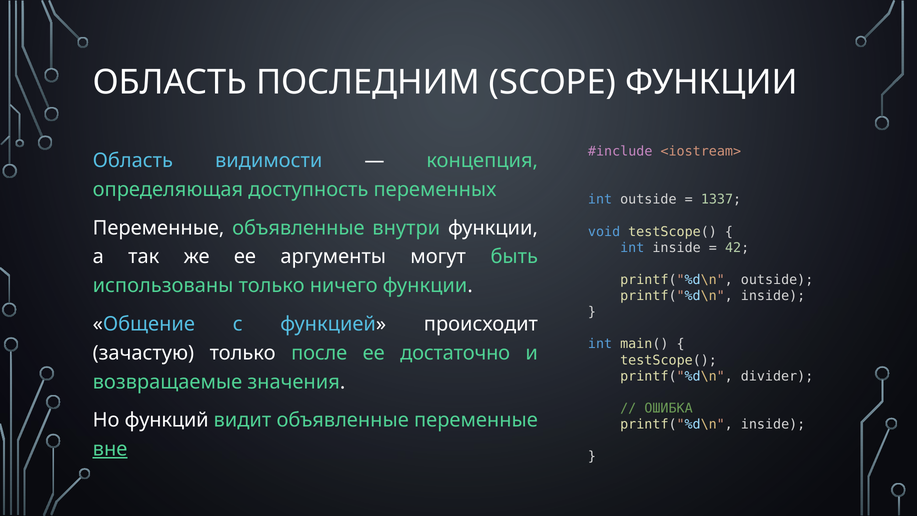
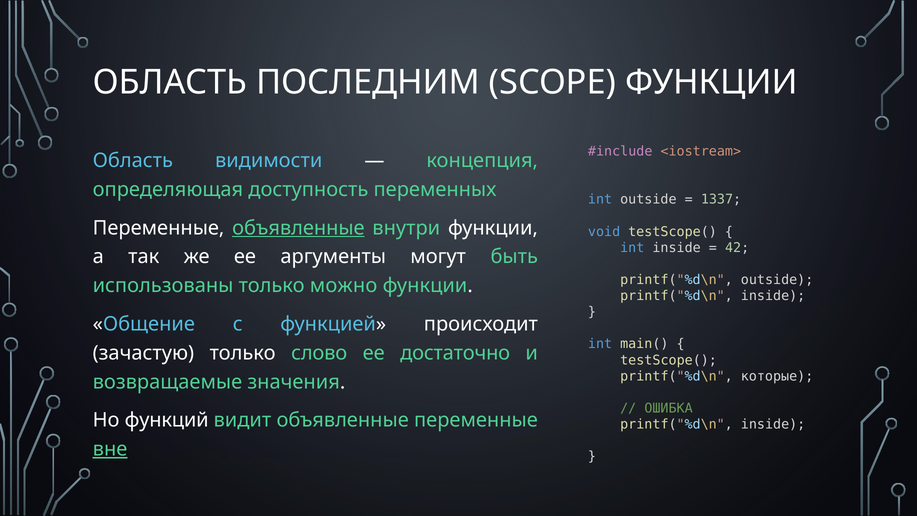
объявленные underline: none -> present (298, 228)
ничего: ничего -> можно (344, 286)
после: после -> слово (319, 353)
divider: divider -> которые (777, 376)
